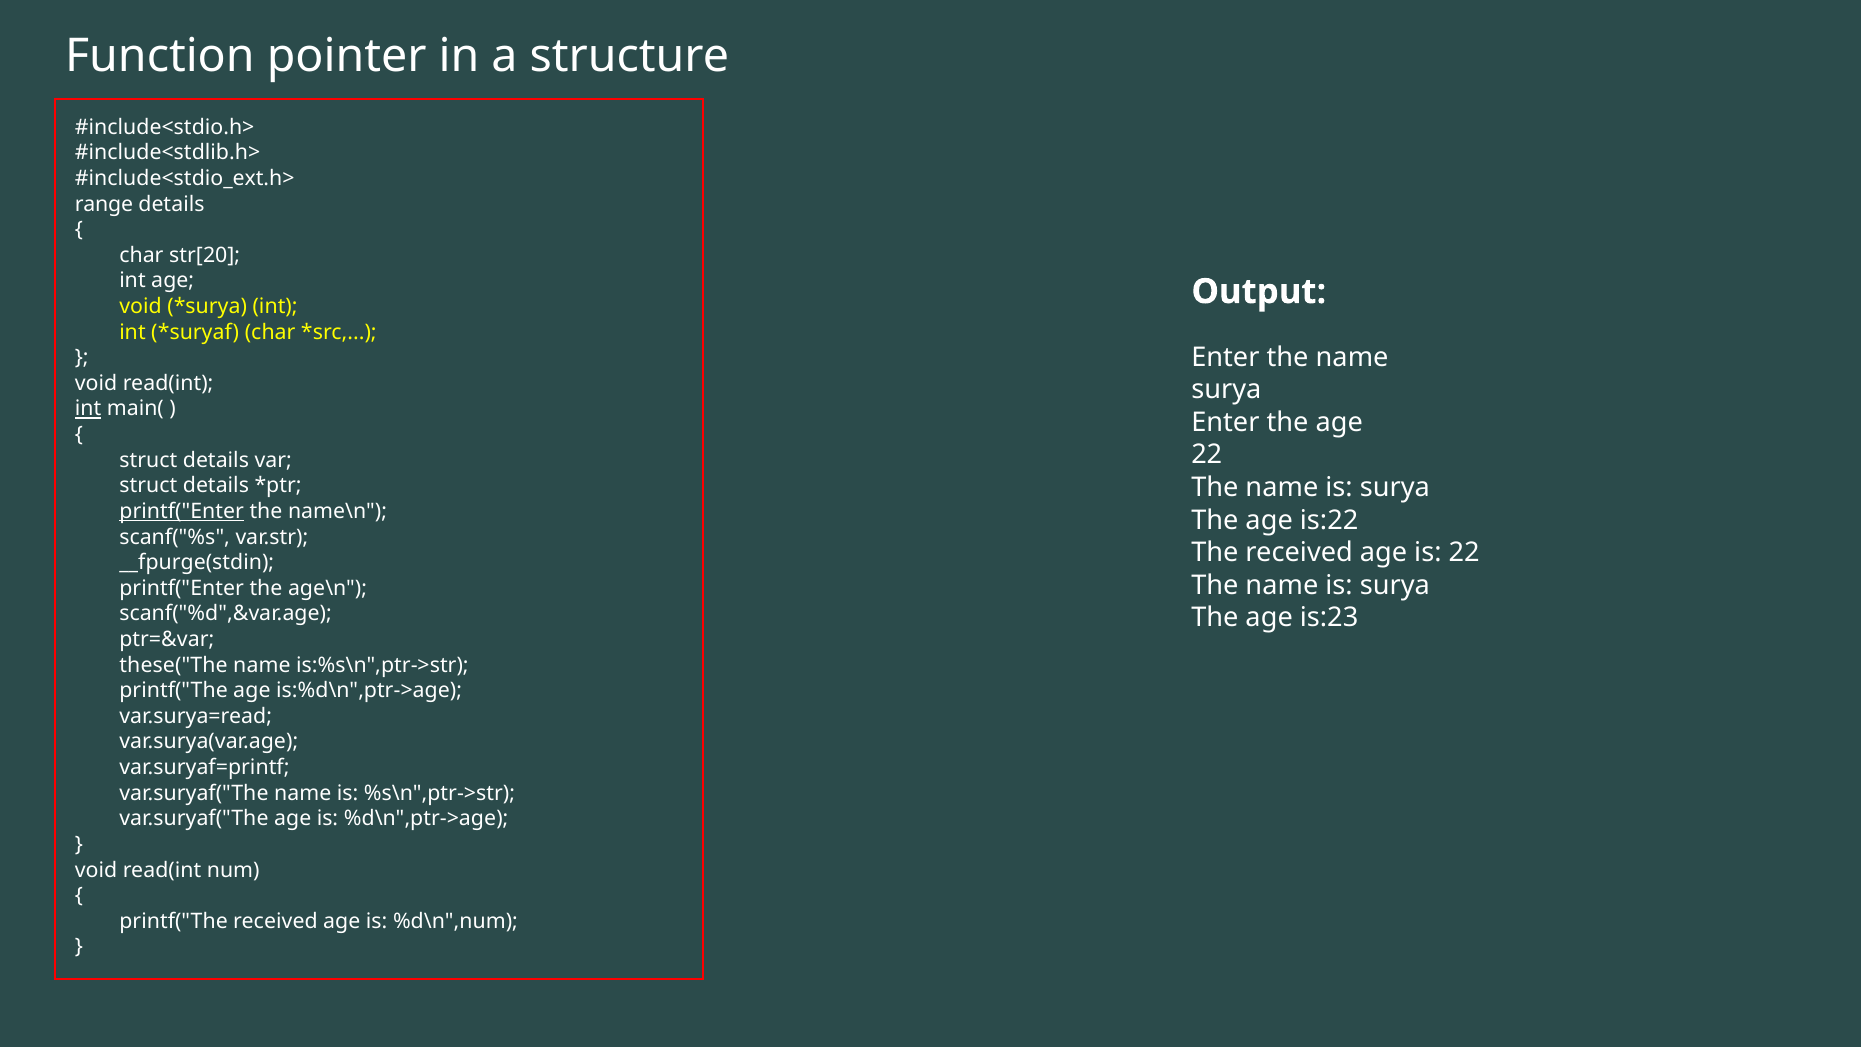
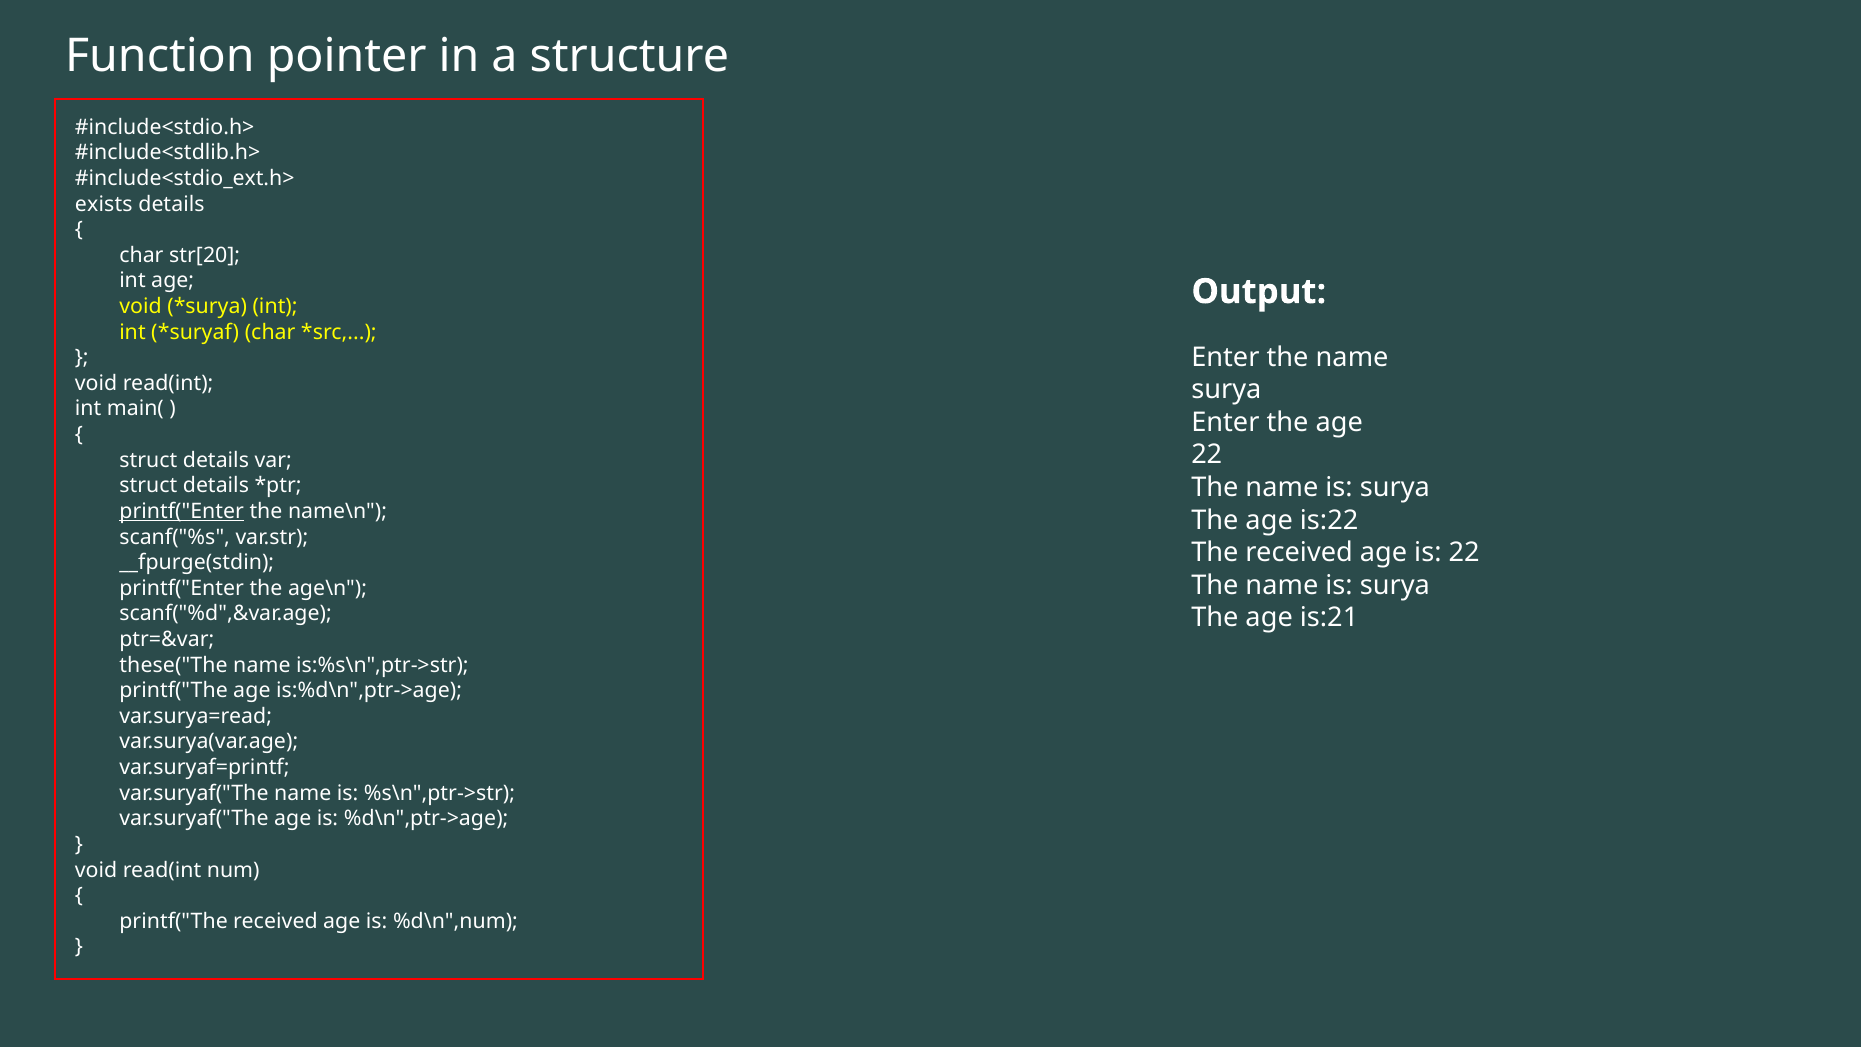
range: range -> exists (104, 204)
int underline: present -> none (88, 409)
is:23: is:23 -> is:21 (1329, 618)
